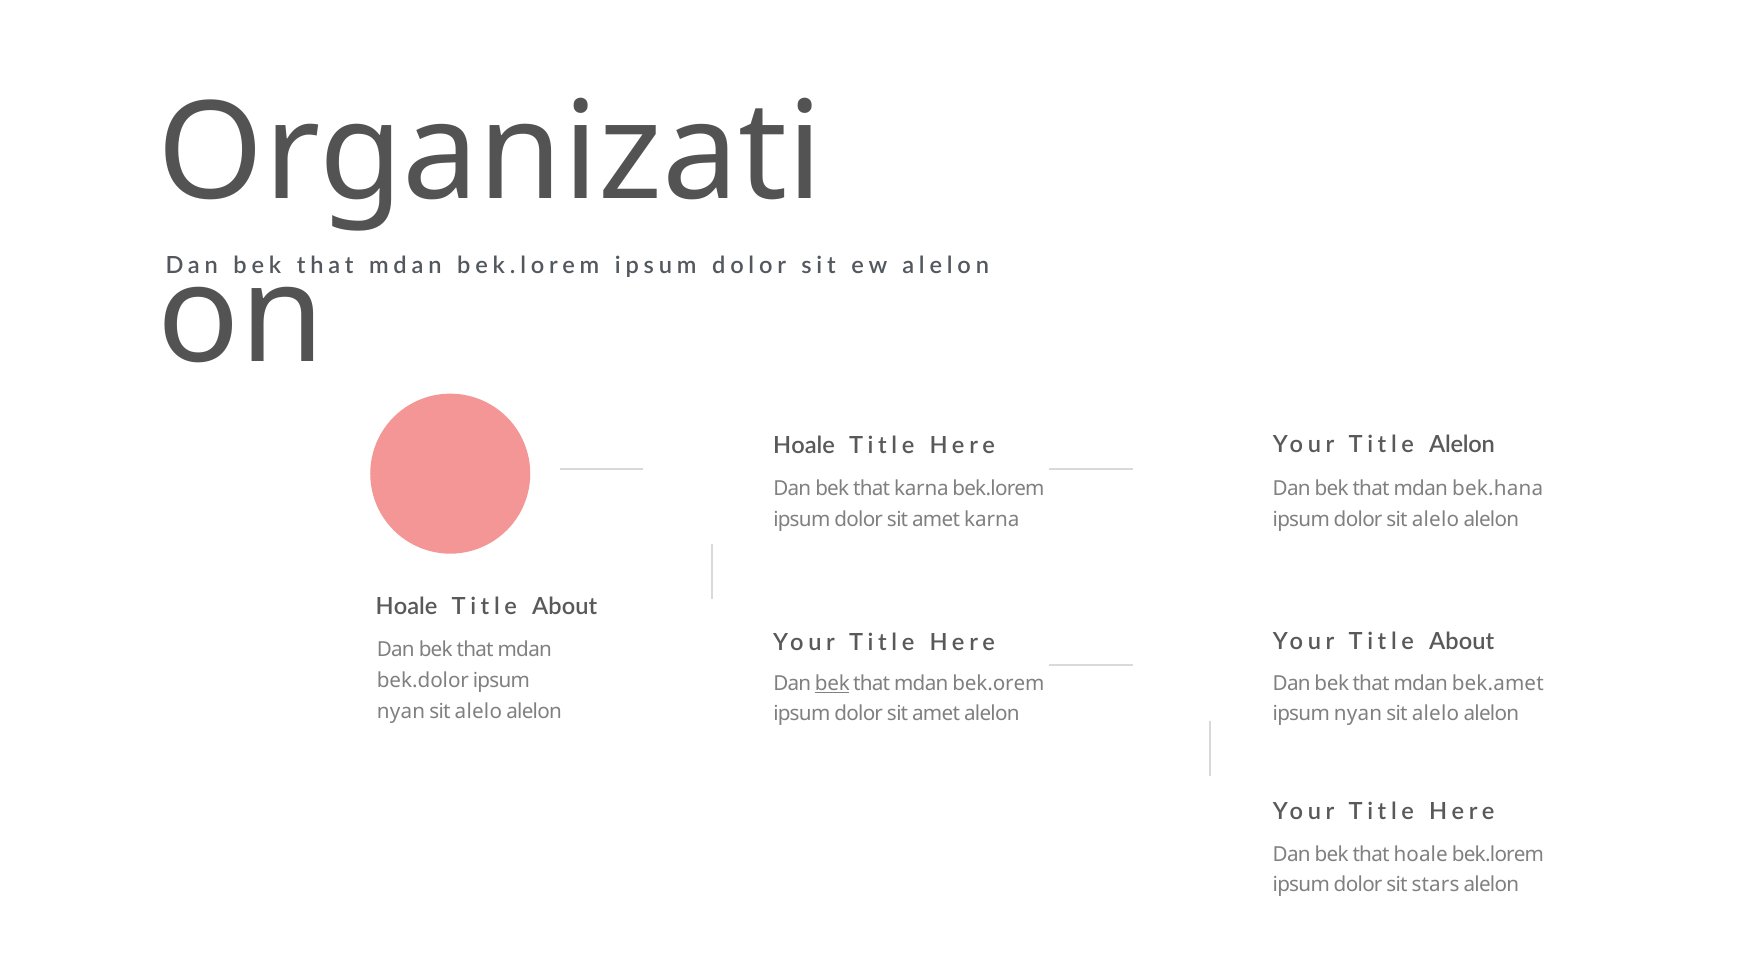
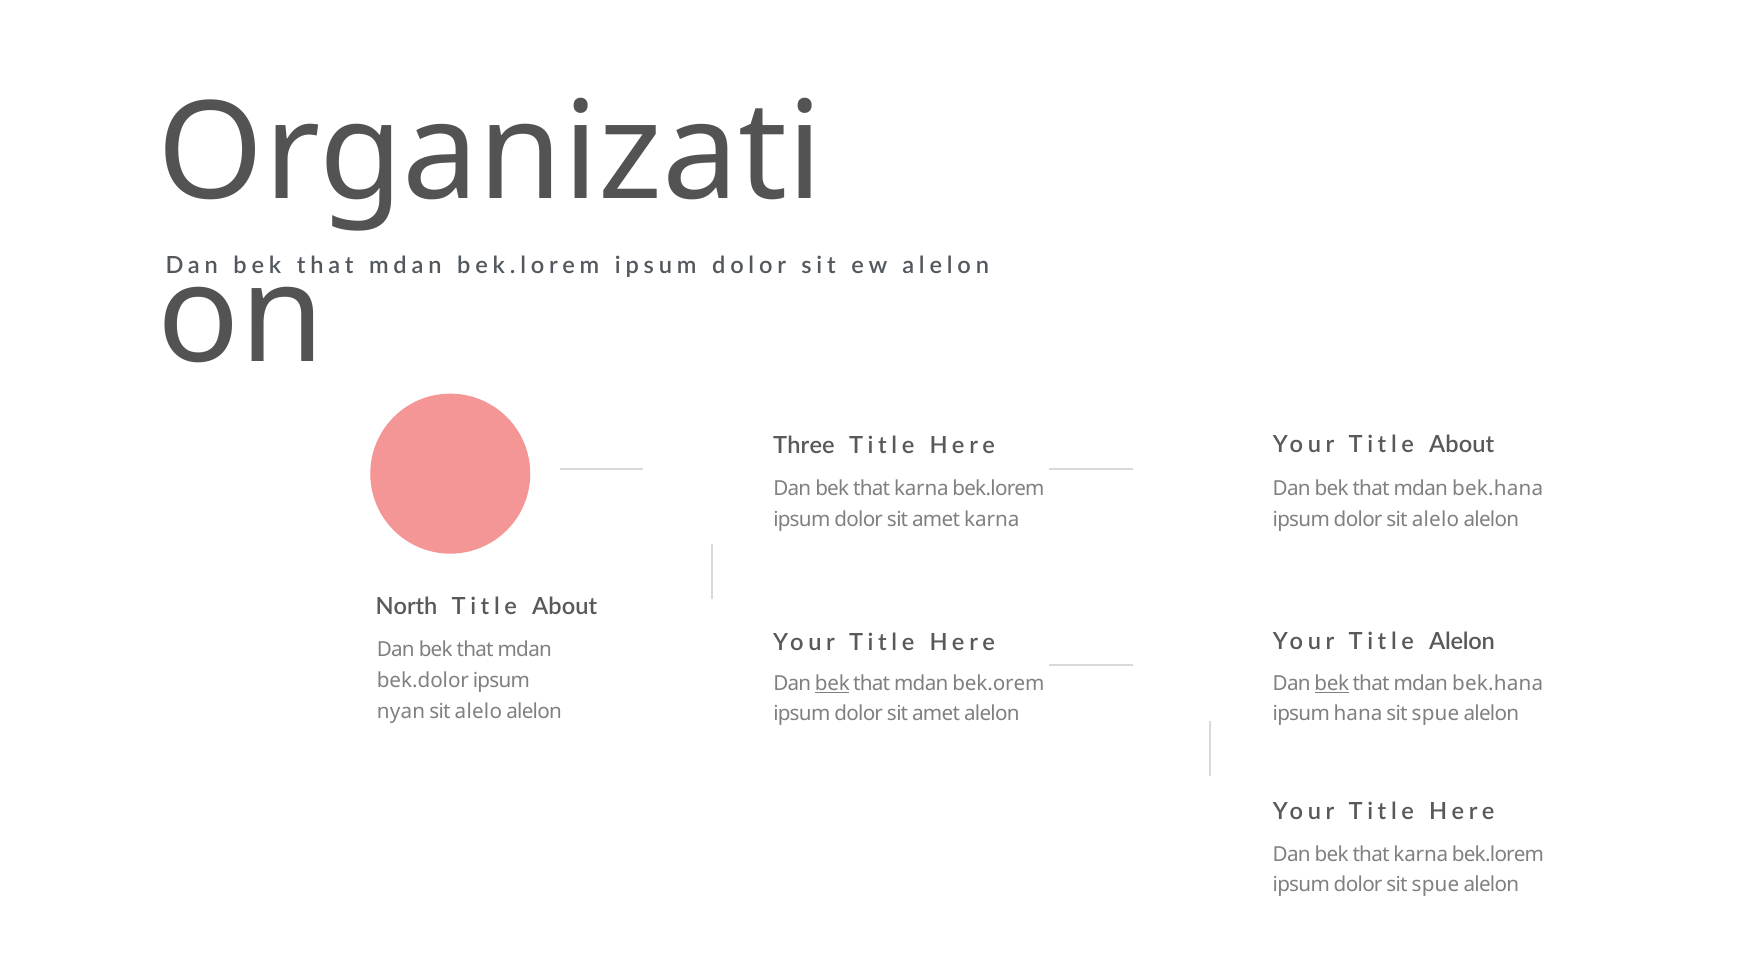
Your Title Alelon: Alelon -> About (1462, 445)
Hoale: Hoale -> Three (804, 446)
Hoale: Hoale -> North (407, 607)
Your Title About: About -> Alelon (1462, 642)
bek underline: none -> present (1332, 683)
bek.amet: bek.amet -> bek.hana (1498, 683)
nyan: nyan -> hana (1358, 714)
alelo: alelo -> spue (1435, 714)
hoale: hoale -> karna (1421, 854)
dolor sit stars: stars -> spue (1435, 885)
